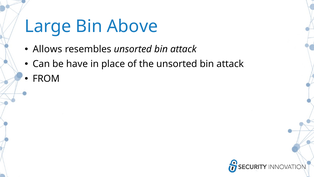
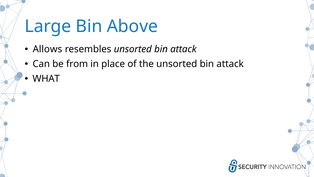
have: have -> from (77, 64)
FROM: FROM -> WHAT (46, 79)
